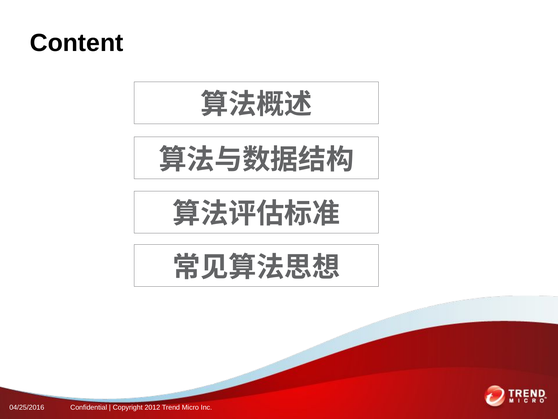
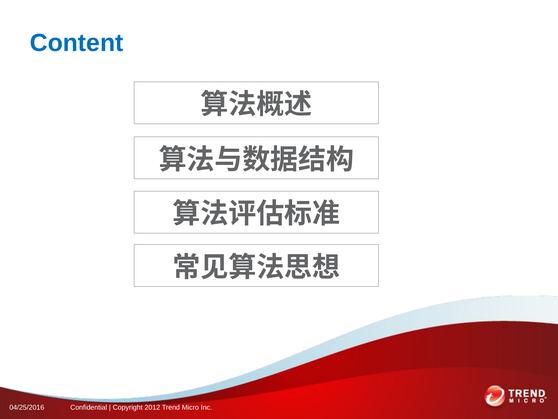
Content colour: black -> blue (77, 43)
